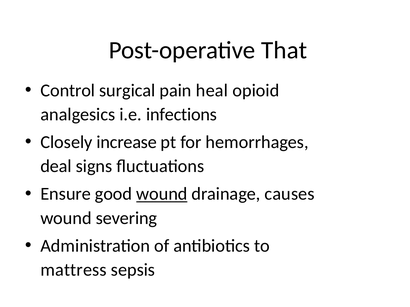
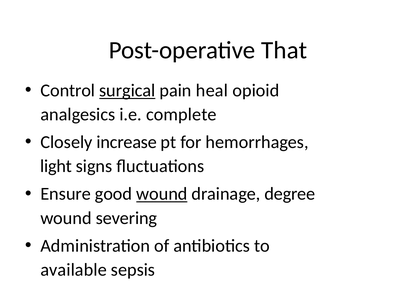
surgical underline: none -> present (127, 91)
infections: infections -> complete (181, 115)
deal: deal -> light (56, 167)
causes: causes -> degree (290, 194)
mattress: mattress -> available (74, 270)
